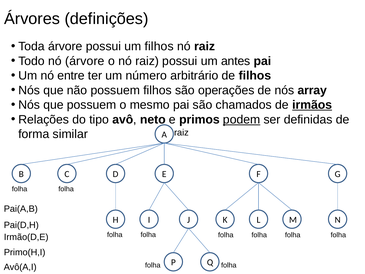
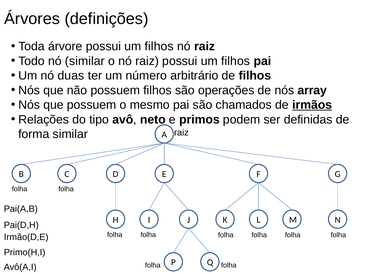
nó árvore: árvore -> similar (85, 61)
raiz possui um antes: antes -> filhos (236, 61)
entre: entre -> duas (71, 76)
podem underline: present -> none (242, 119)
